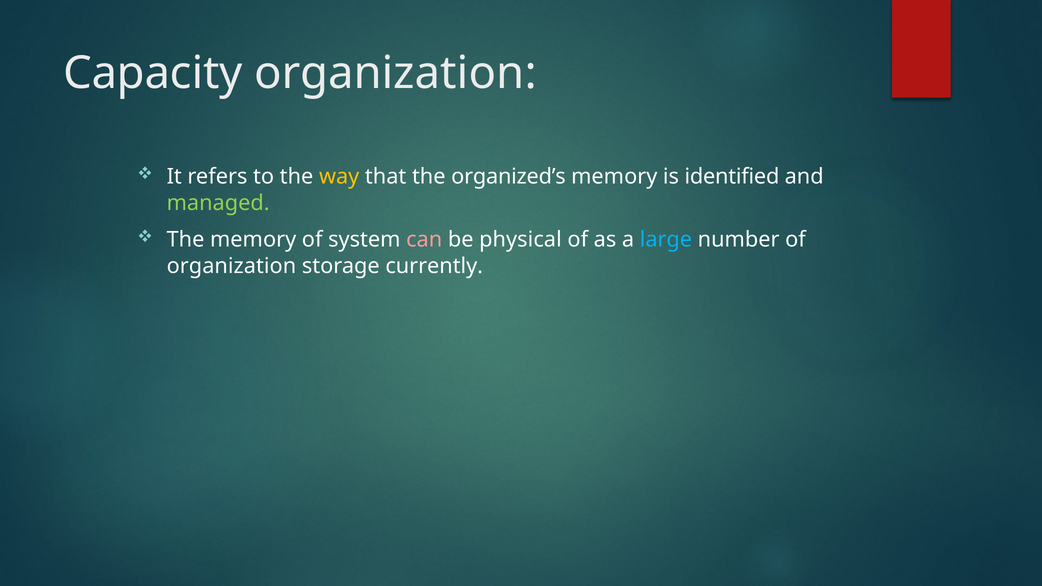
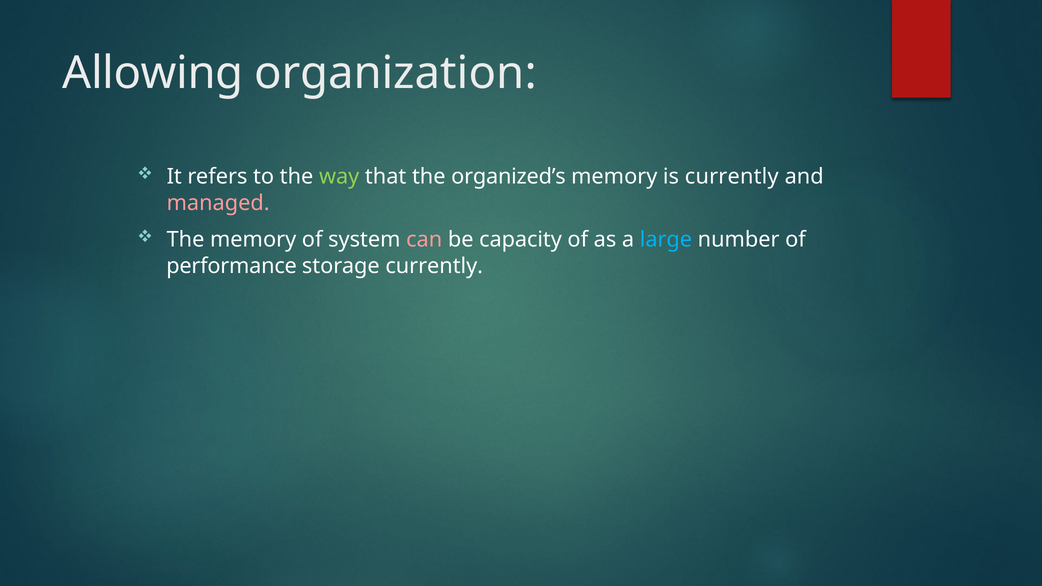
Capacity: Capacity -> Allowing (153, 73)
way colour: yellow -> light green (339, 177)
is identified: identified -> currently (732, 177)
managed colour: light green -> pink (218, 203)
physical: physical -> capacity (521, 240)
organization: organization -> performance (232, 266)
